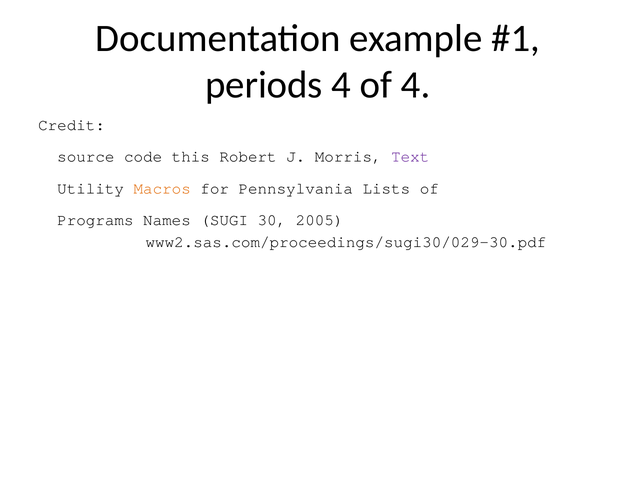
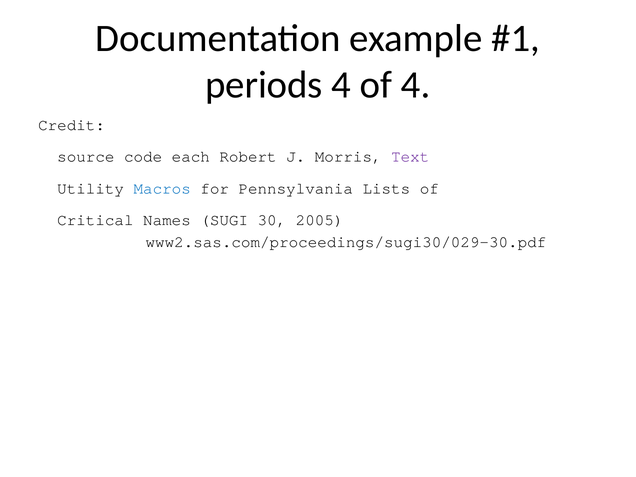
this: this -> each (191, 157)
Macros colour: orange -> blue (162, 188)
Programs: Programs -> Critical (95, 220)
